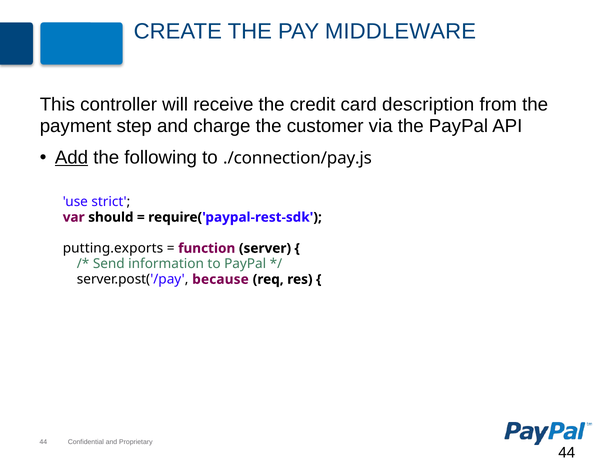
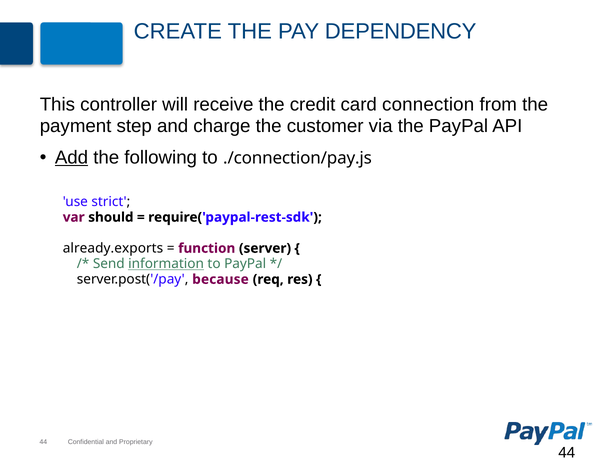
MIDDLEWARE: MIDDLEWARE -> DEPENDENCY (401, 31)
description: description -> connection (428, 105)
putting.exports: putting.exports -> already.exports (113, 248)
information underline: none -> present (166, 264)
